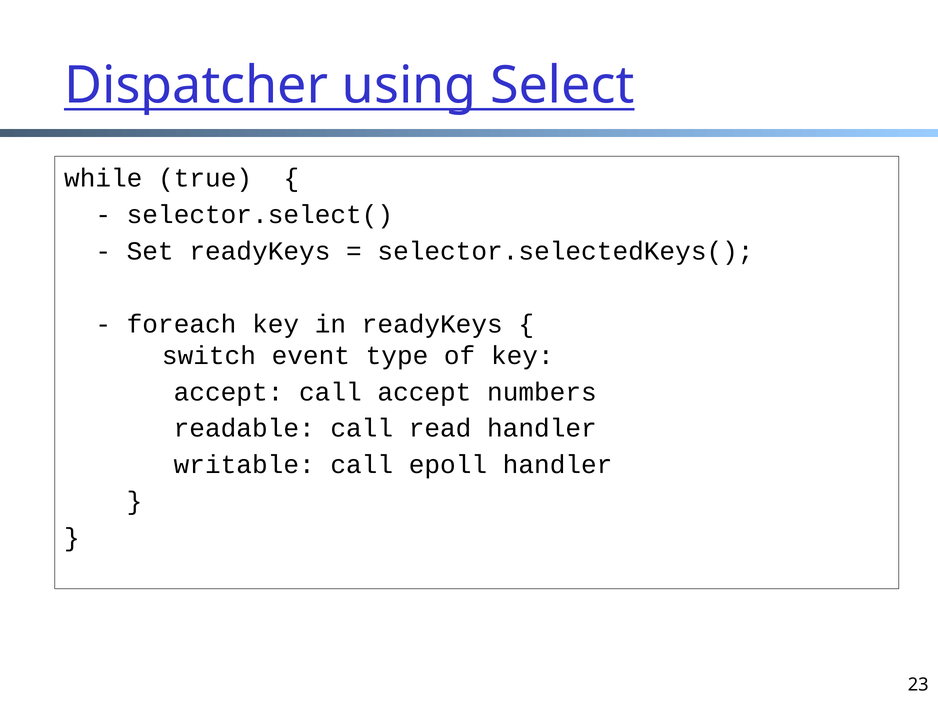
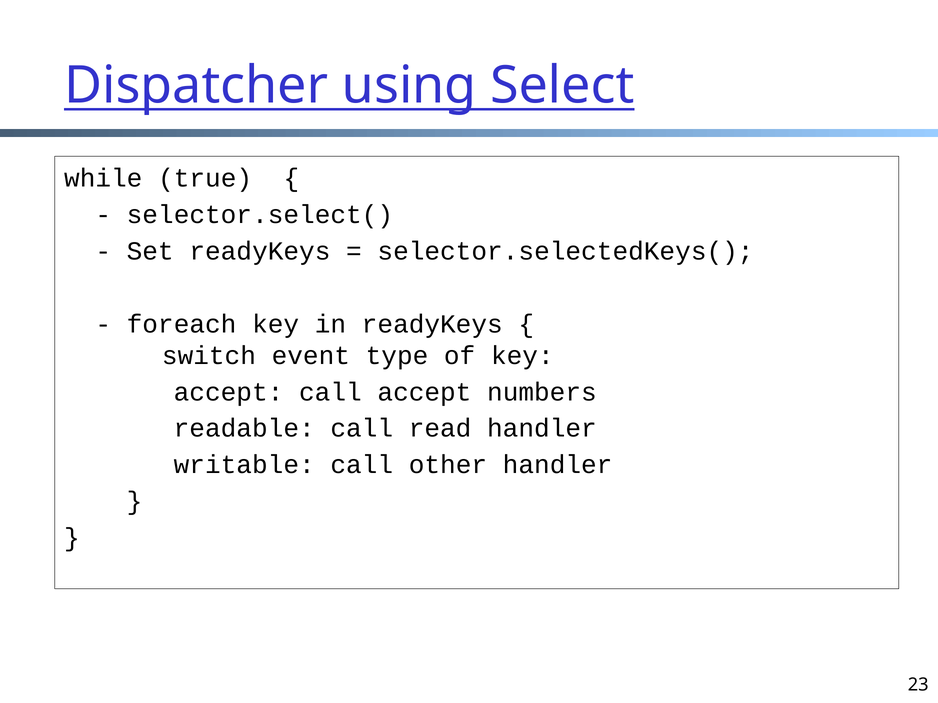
epoll: epoll -> other (448, 465)
